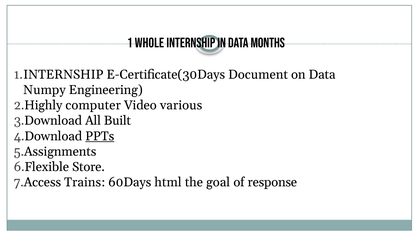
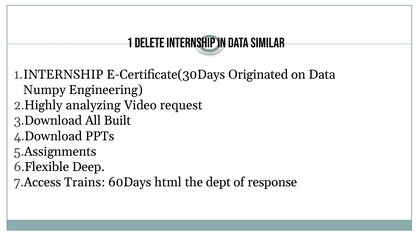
Whole: Whole -> Delete (150, 43)
Months: Months -> Similar (268, 43)
Document: Document -> Originated (258, 75)
computer: computer -> analyzing (93, 105)
various: various -> request (181, 105)
PPTs underline: present -> none (100, 136)
Store: Store -> Deep (88, 167)
goal: goal -> dept (218, 182)
